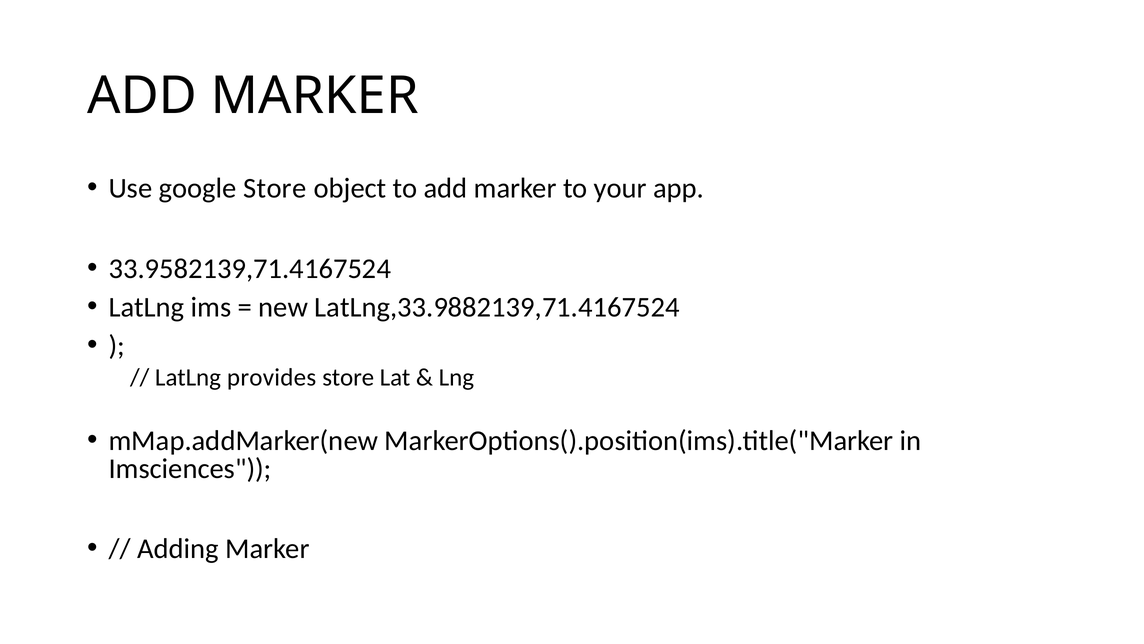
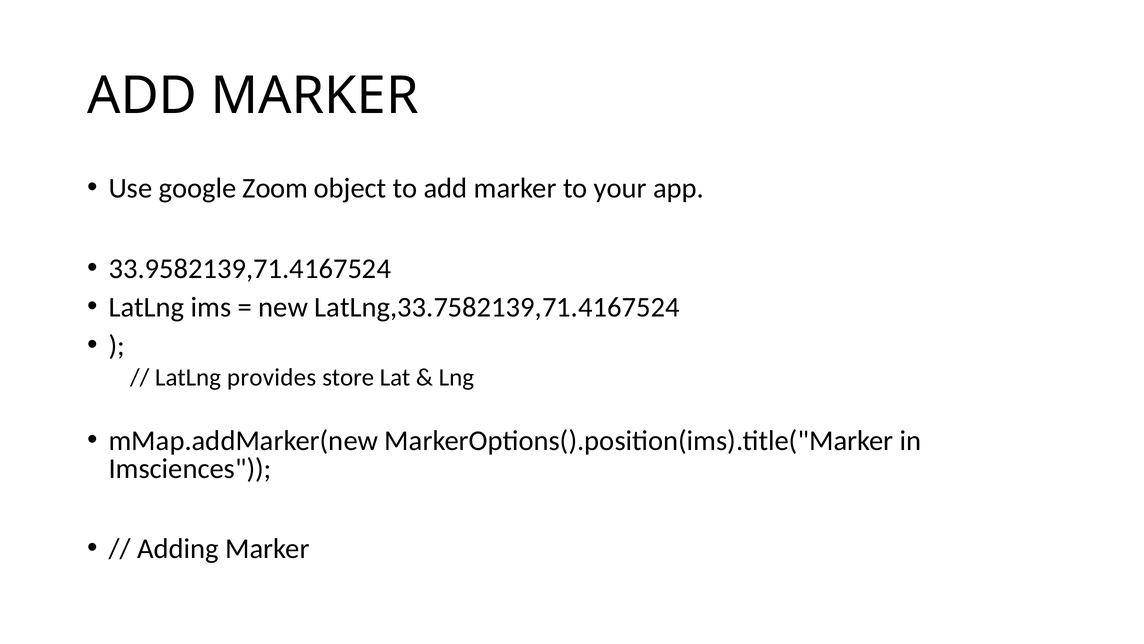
google Store: Store -> Zoom (275, 188)
LatLng,33.9882139,71.4167524: LatLng,33.9882139,71.4167524 -> LatLng,33.7582139,71.4167524 (497, 307)
